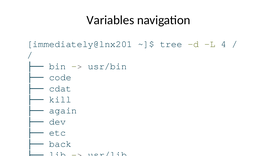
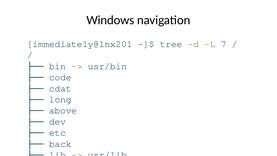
Variables: Variables -> Windows (110, 20)
4: 4 -> 7 (224, 44)
kill: kill -> long (60, 99)
again: again -> above (63, 110)
